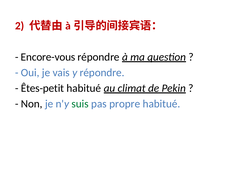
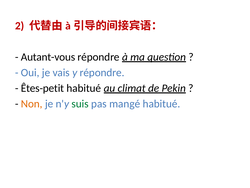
Encore-vous: Encore-vous -> Autant-vous (48, 57)
Non colour: black -> orange (32, 103)
propre: propre -> mangé (125, 103)
